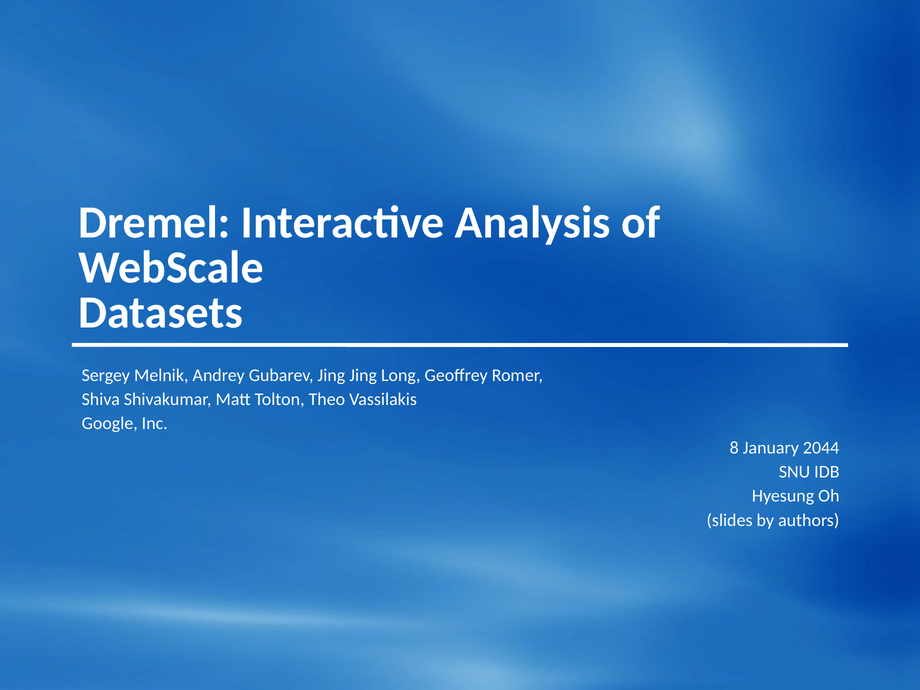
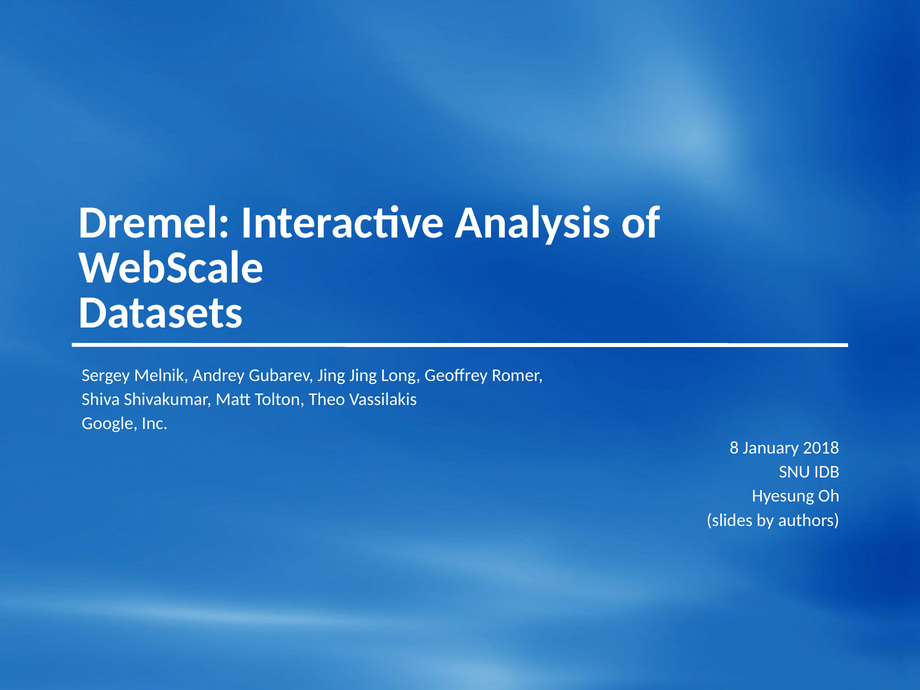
2044: 2044 -> 2018 (821, 448)
